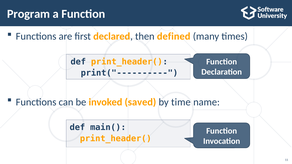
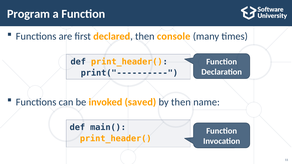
defined: defined -> console (174, 36)
by time: time -> then (181, 102)
